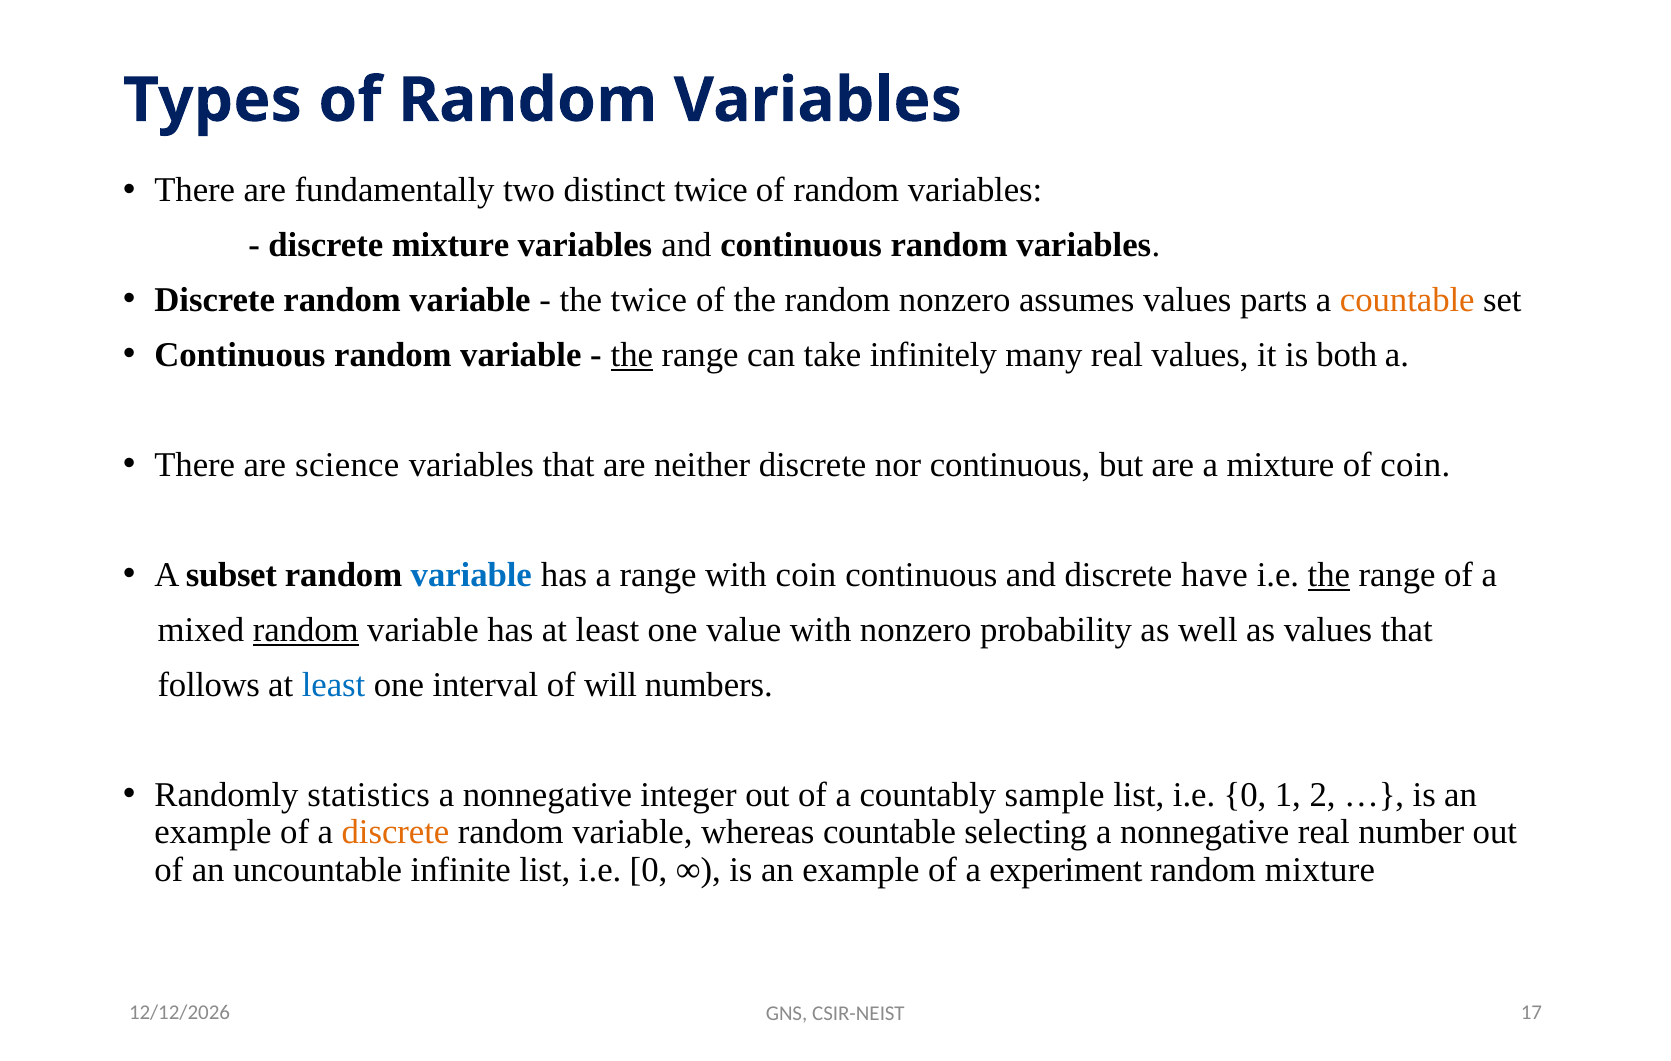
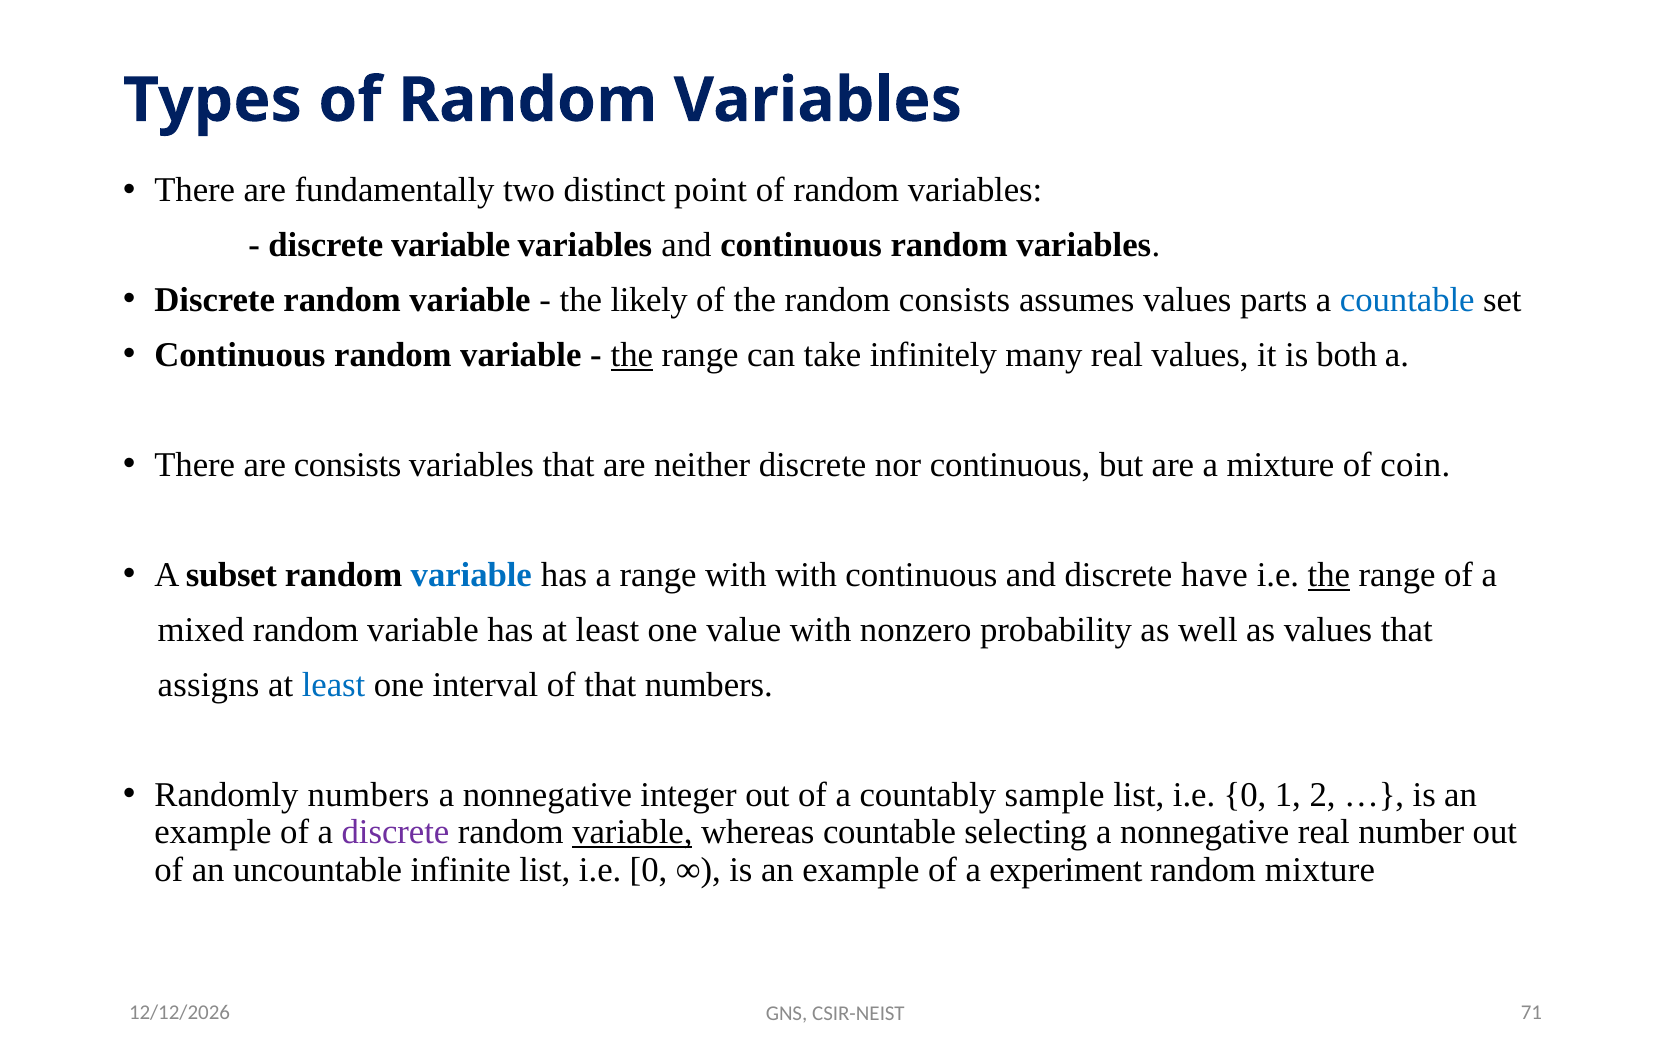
distinct twice: twice -> point (711, 190)
discrete mixture: mixture -> variable (451, 245)
the twice: twice -> likely (649, 300)
random nonzero: nonzero -> consists (955, 300)
countable colour: orange -> blue (1407, 300)
are science: science -> consists (348, 465)
with coin: coin -> with (806, 575)
random underline: present -> none (306, 630)
follows: follows -> assigns (209, 685)
of will: will -> that (610, 685)
Randomly statistics: statistics -> numbers (369, 795)
discrete colour: orange -> purple (395, 832)
variable underline: none -> present (632, 832)
17: 17 -> 71 (1531, 1013)
